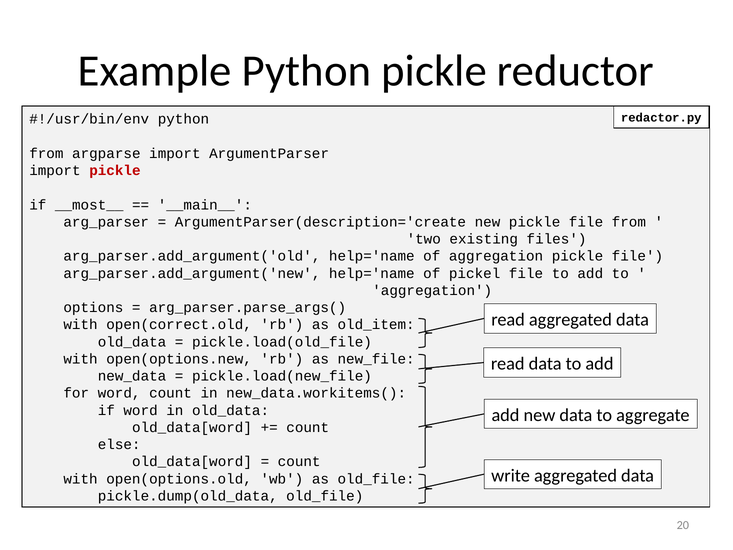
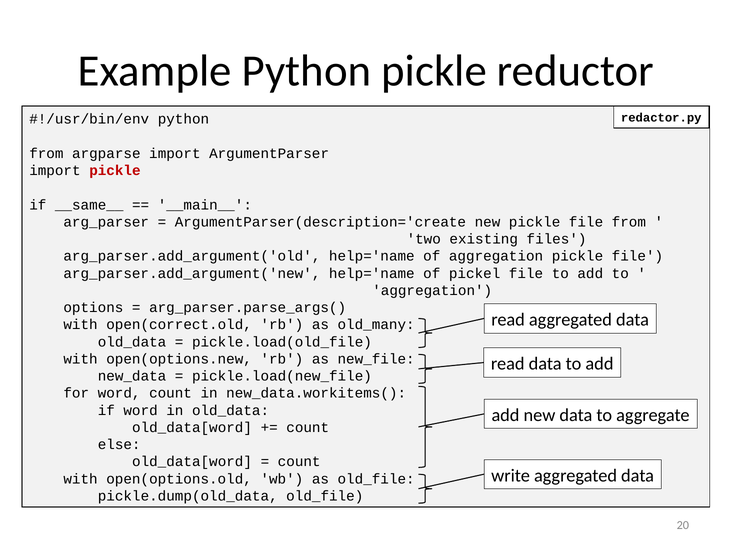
__most__: __most__ -> __same__ (89, 205)
old_item: old_item -> old_many (376, 325)
